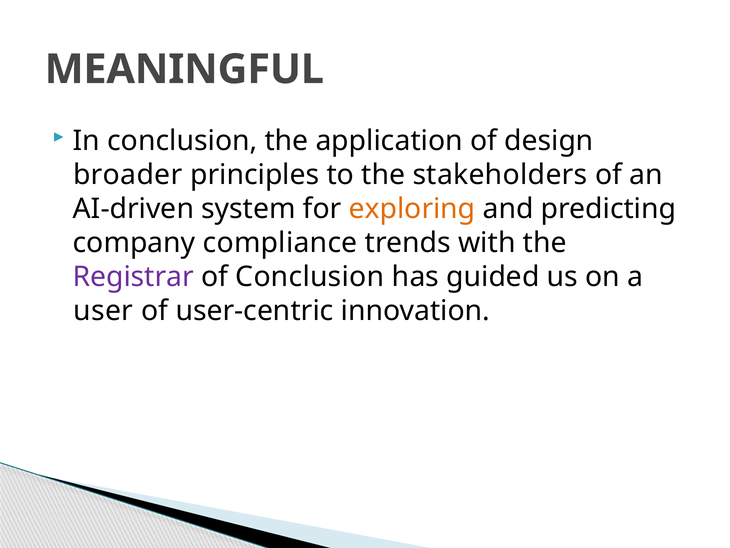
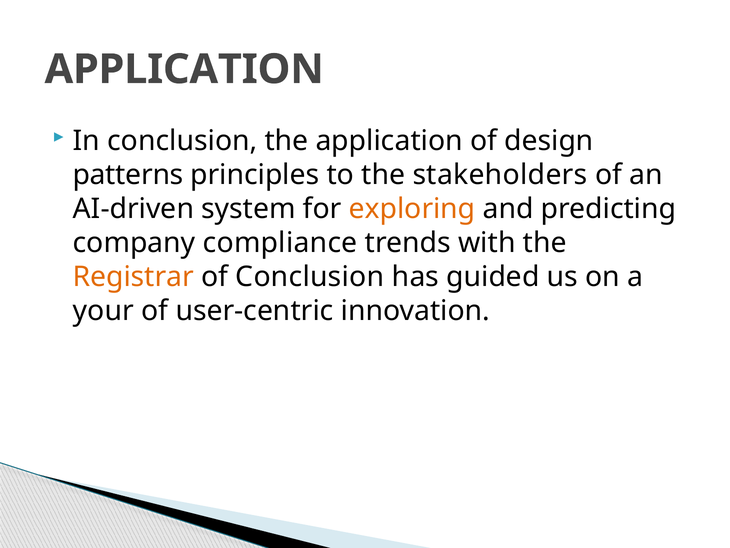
MEANINGFUL: MEANINGFUL -> APPLICATION (184, 69)
broader: broader -> patterns (128, 175)
Registrar colour: purple -> orange (133, 277)
user: user -> your (103, 311)
